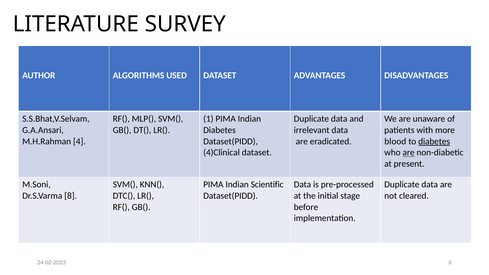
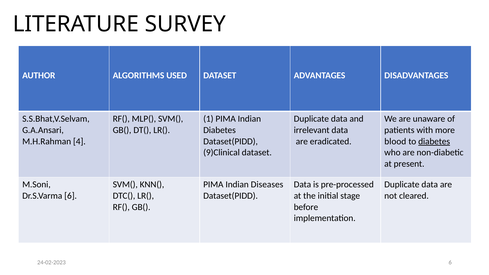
4)Clinical: 4)Clinical -> 9)Clinical (222, 153)
are underline: present -> none (409, 153)
Scientific: Scientific -> Diseases (267, 185)
Dr.S.Varma 8: 8 -> 6 (71, 196)
